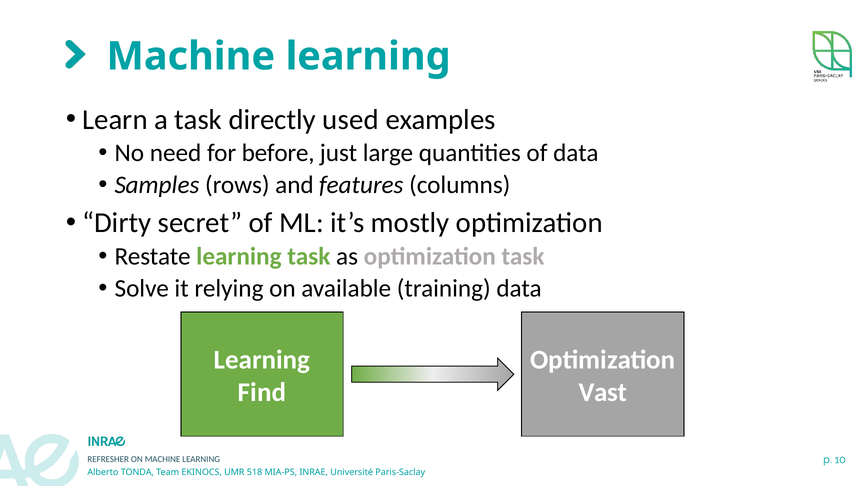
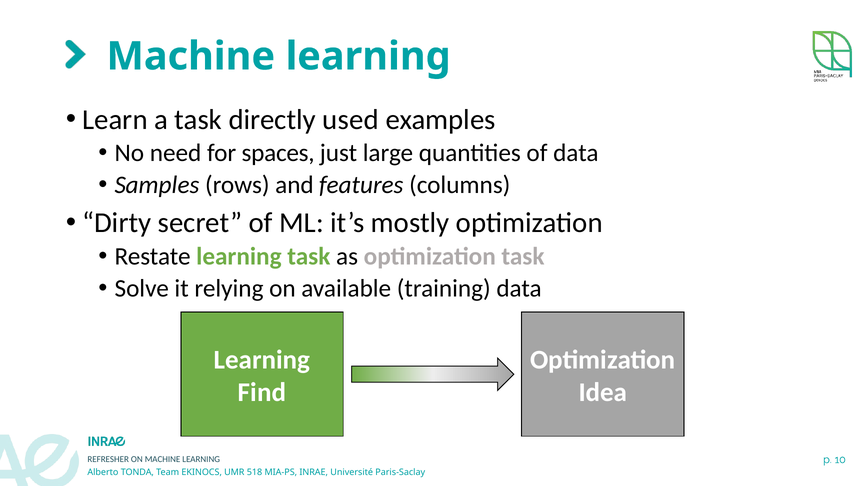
before: before -> spaces (278, 153)
Vast: Vast -> Idea (603, 393)
